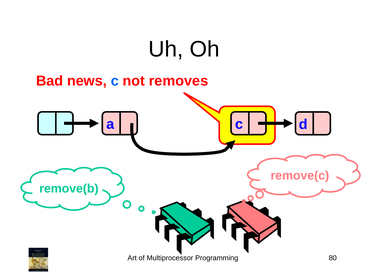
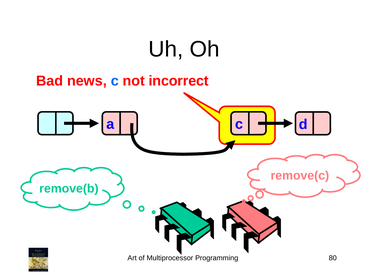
removes: removes -> incorrect (179, 81)
